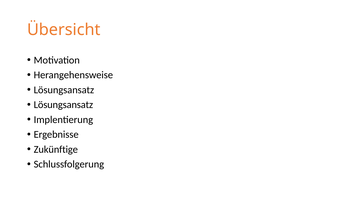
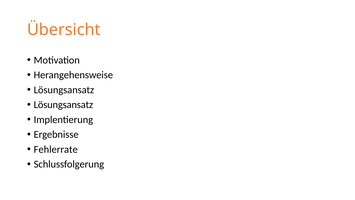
Zukünftige: Zukünftige -> Fehlerrate (56, 149)
